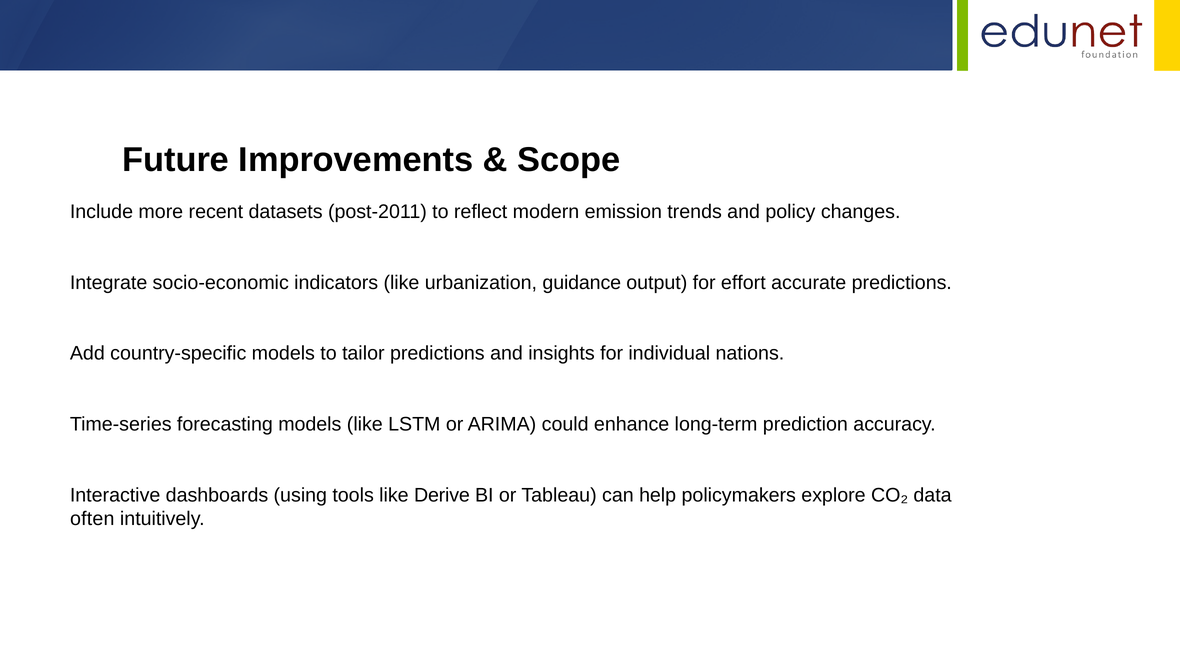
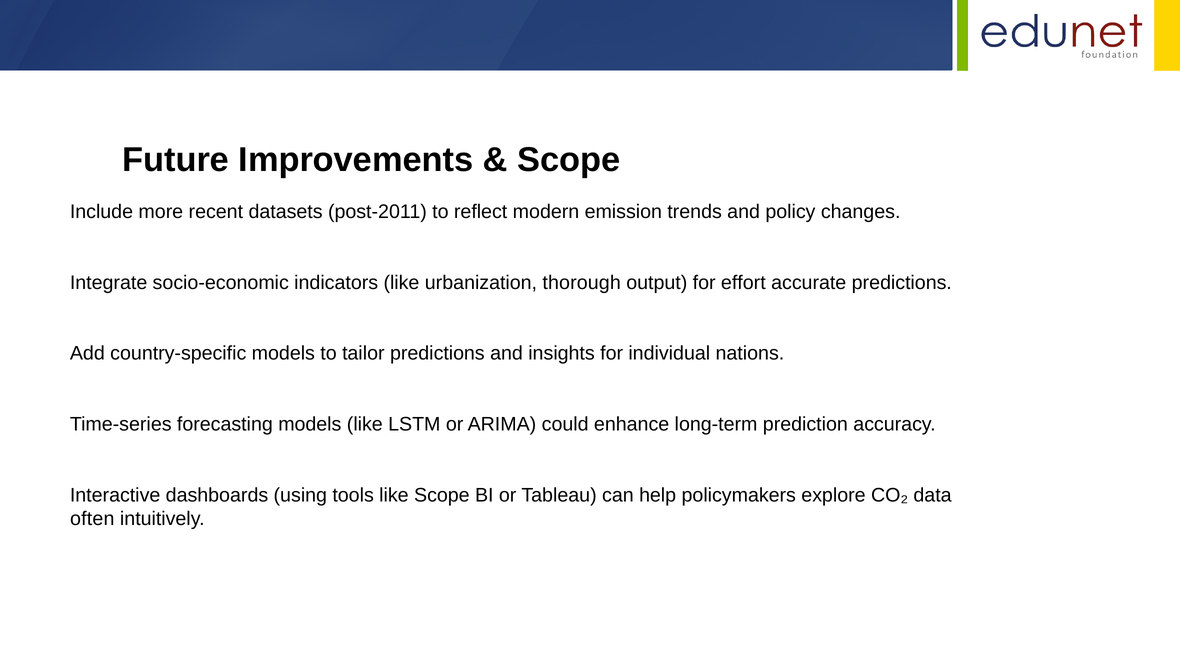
guidance: guidance -> thorough (582, 283)
like Derive: Derive -> Scope (442, 495)
